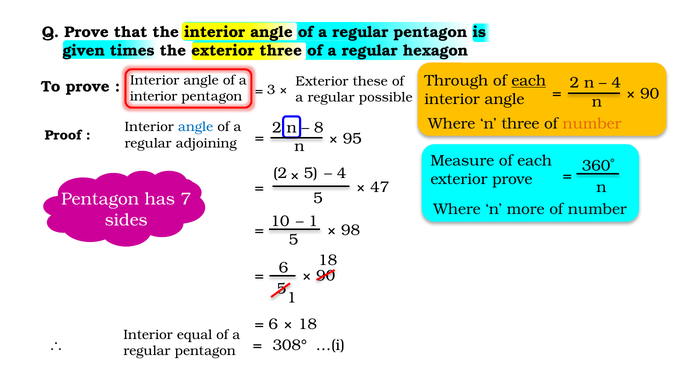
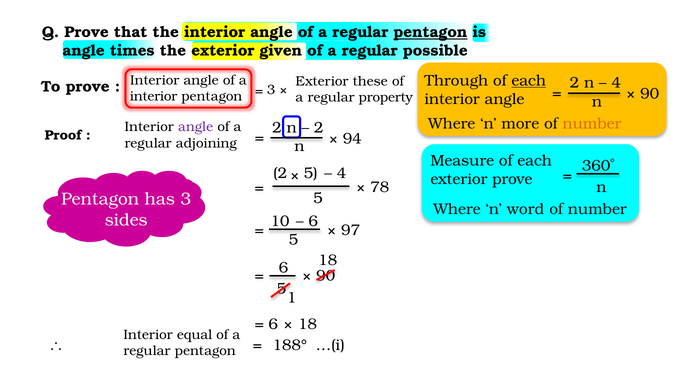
pentagon underline: none -> present (430, 32)
given: given -> angle (84, 51)
exterior three: three -> given (281, 51)
hexagon: hexagon -> possible (435, 51)
possible: possible -> property (386, 98)
n three: three -> more (520, 124)
8: 8 -> 2 (319, 128)
angle colour: blue -> purple (196, 127)
95: 95 -> 94 (352, 139)
47: 47 -> 78 (380, 187)
has 7: 7 -> 3 (186, 199)
more: more -> word (526, 209)
1: 1 -> 6 (313, 221)
98: 98 -> 97 (351, 230)
308°: 308° -> 188° (290, 345)
